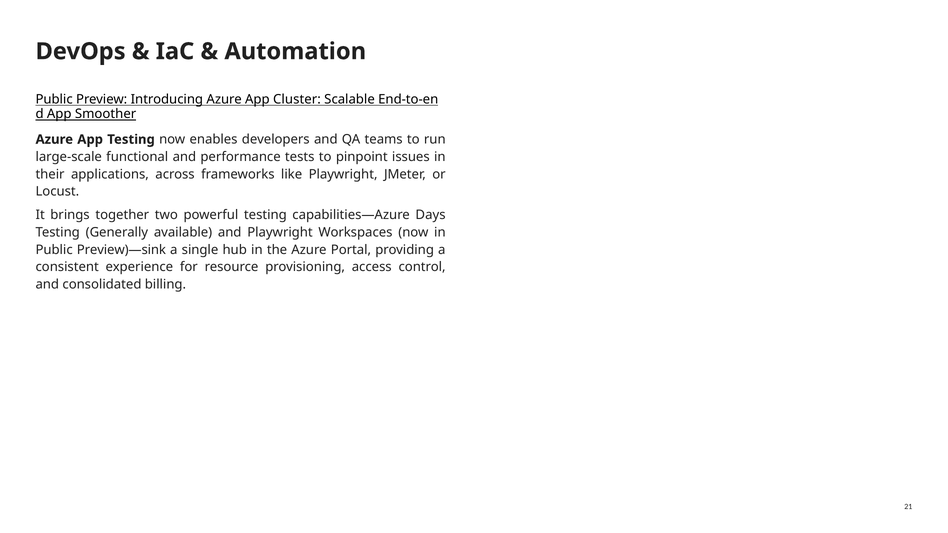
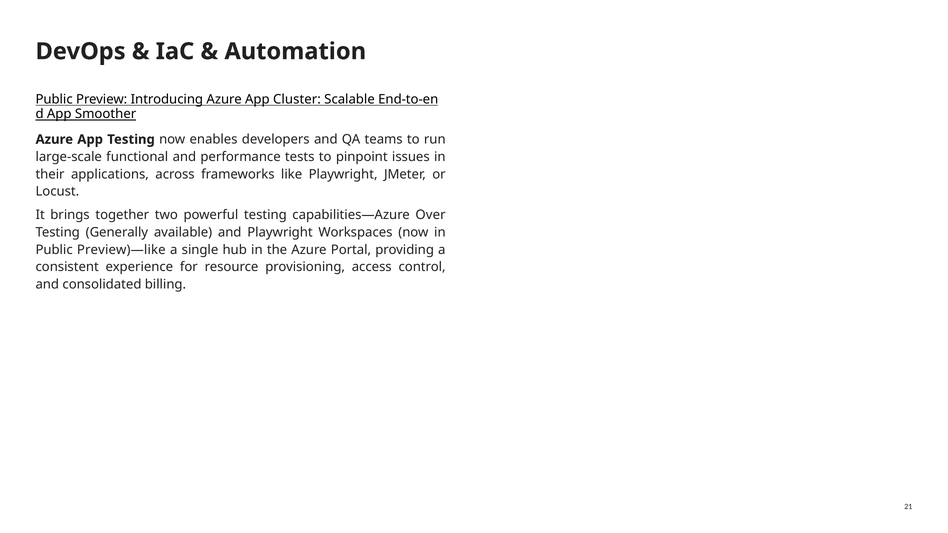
Days: Days -> Over (431, 215)
Preview)—sink: Preview)—sink -> Preview)—like (121, 250)
